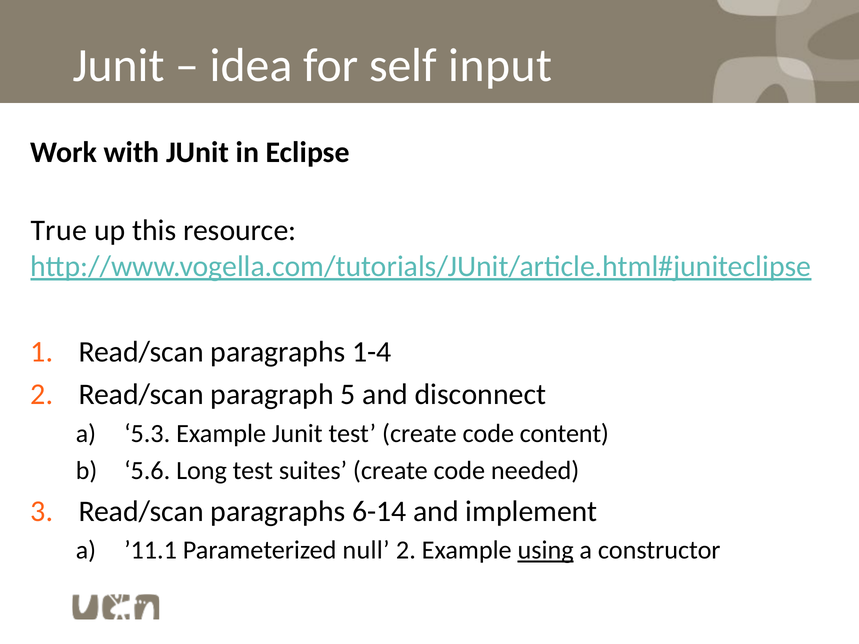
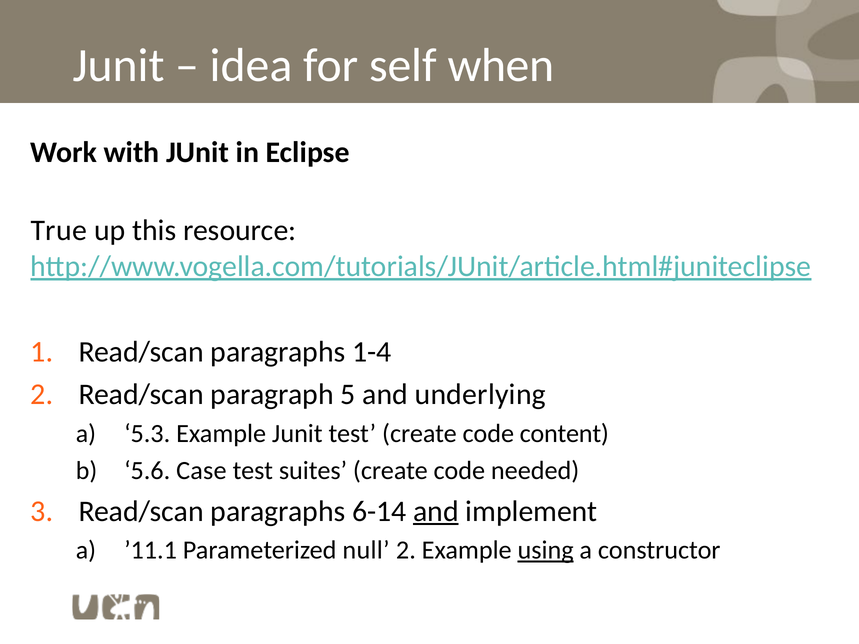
input: input -> when (501, 65)
disconnect: disconnect -> underlying (480, 394)
Long: Long -> Case (201, 471)
and underline: none -> present (436, 511)
